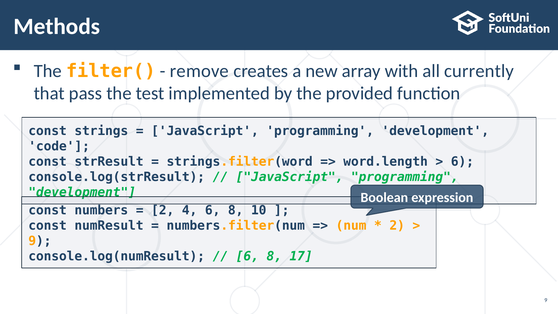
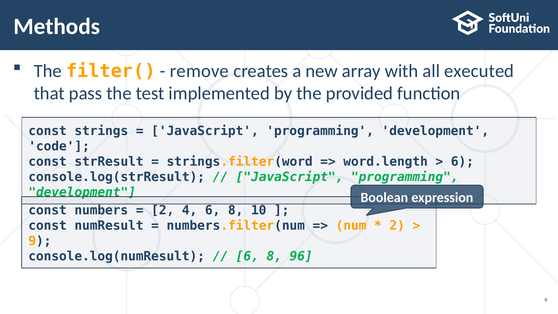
currently: currently -> executed (479, 71)
17: 17 -> 96 (301, 256)
